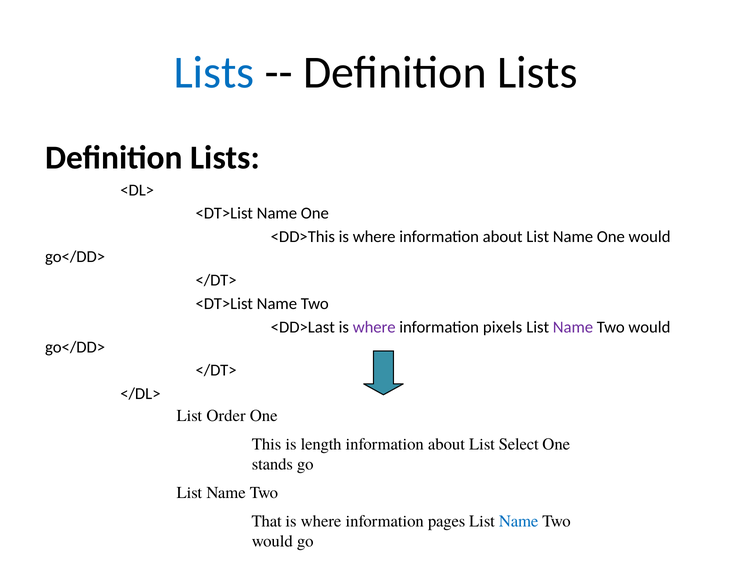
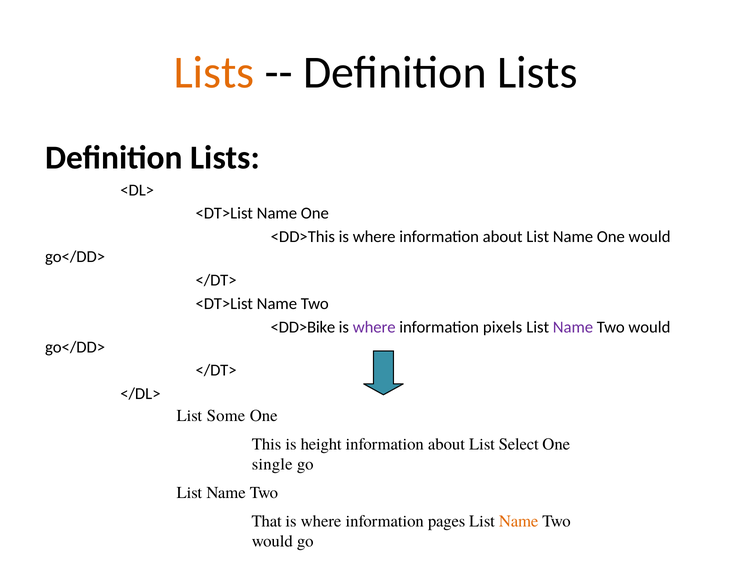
Lists colour: blue -> orange (214, 73)
<DD>Last: <DD>Last -> <DD>Bike (303, 327)
Order: Order -> Some (226, 416)
length: length -> height (321, 444)
stands: stands -> single (272, 464)
Name colour: blue -> orange (519, 521)
